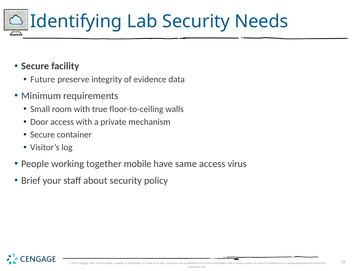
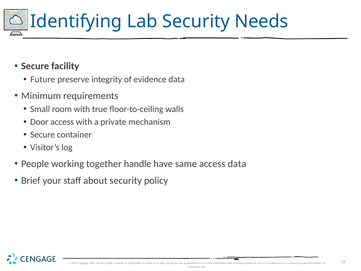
mobile: mobile -> handle (138, 164)
access virus: virus -> data (237, 164)
